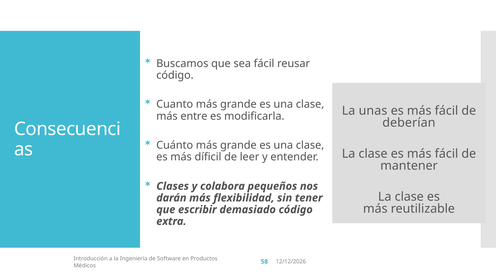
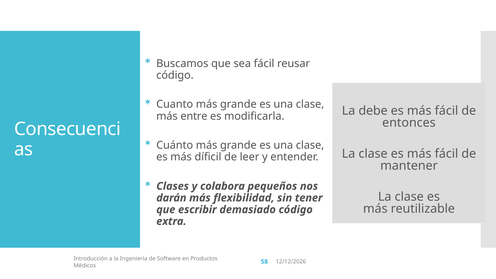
unas: unas -> debe (373, 111)
deberían: deberían -> entonces (409, 123)
